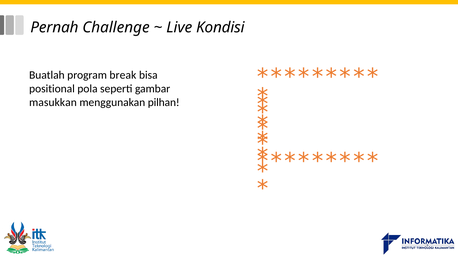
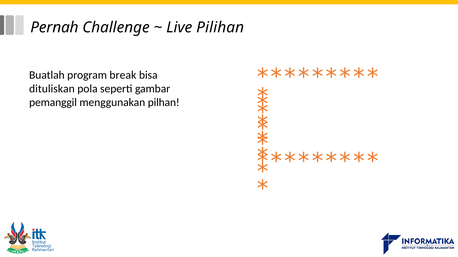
Kondisi: Kondisi -> Pilihan (220, 28)
positional: positional -> dituliskan (52, 89)
masukkan: masukkan -> pemanggil (53, 103)
